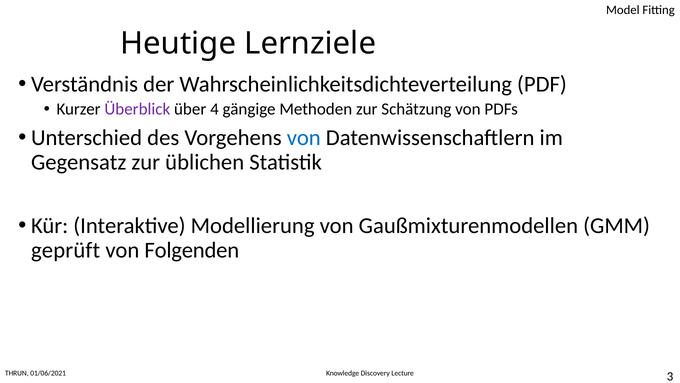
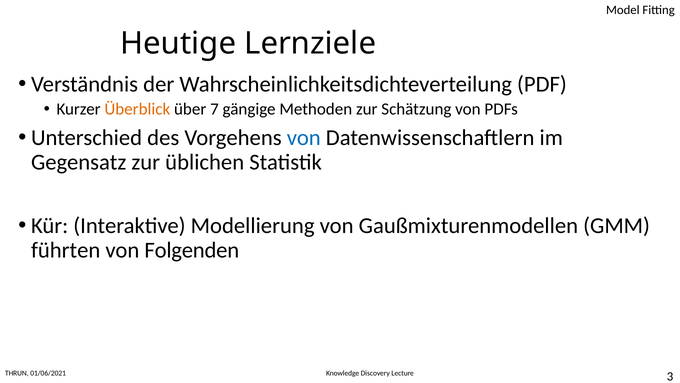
Überblick colour: purple -> orange (137, 109)
4: 4 -> 7 (214, 109)
geprüft: geprüft -> führten (66, 250)
